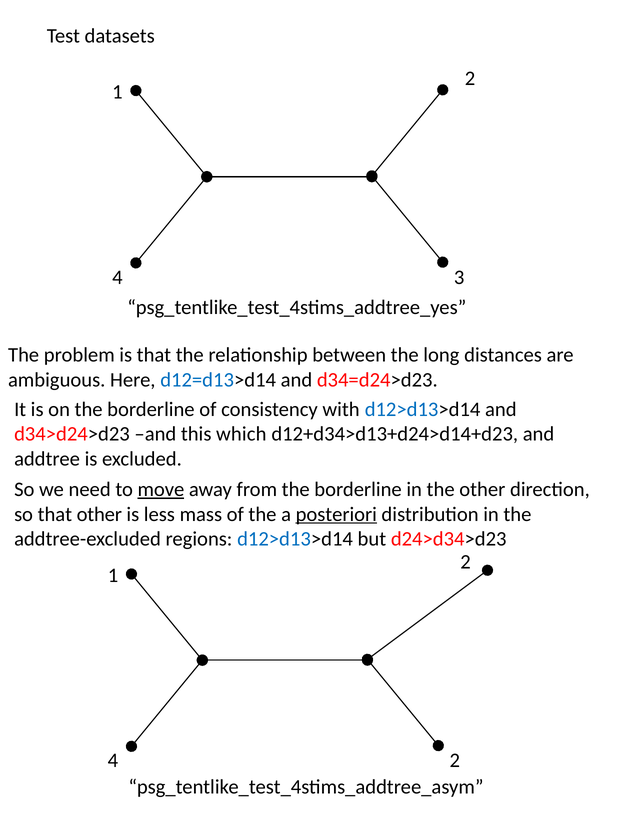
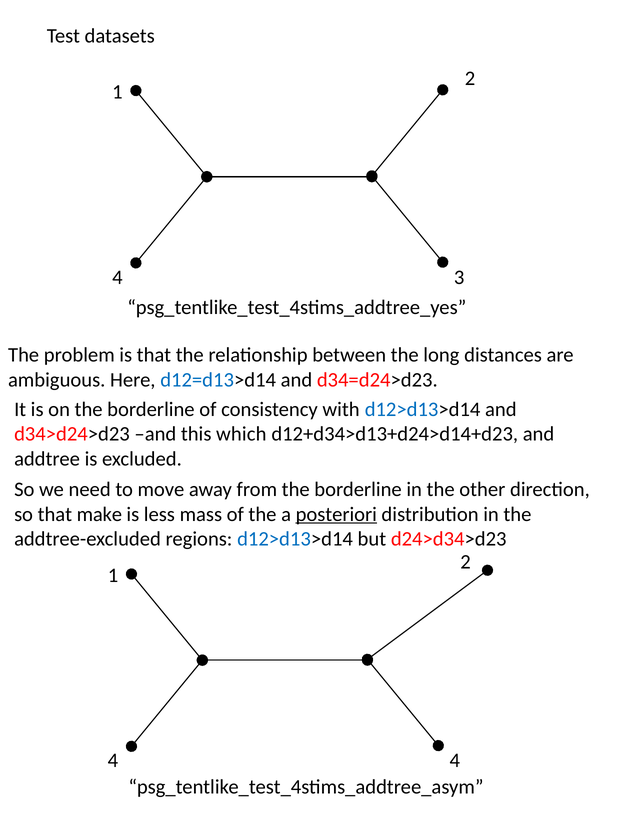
move underline: present -> none (161, 490)
that other: other -> make (99, 514)
4 2: 2 -> 4 (455, 761)
